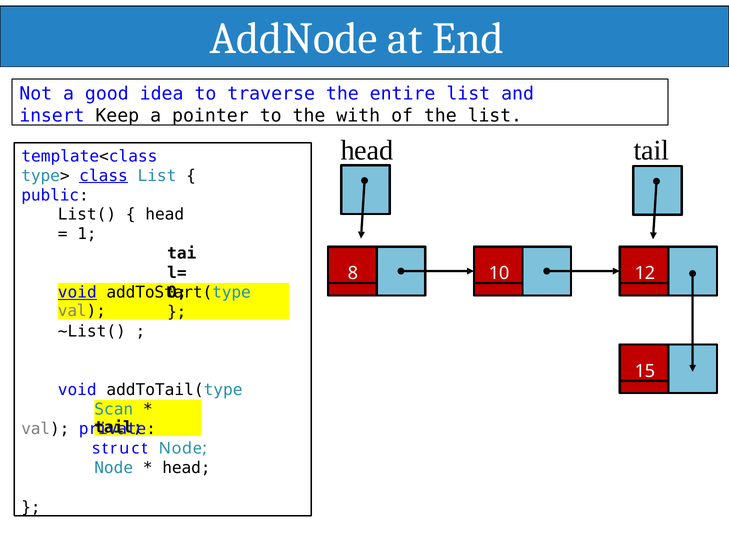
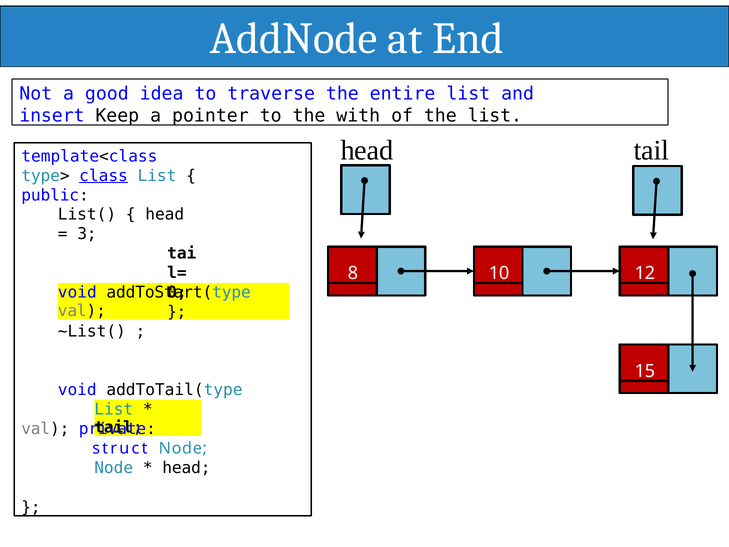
1: 1 -> 3 (87, 234)
void underline: present -> none (77, 292)
Scan: Scan -> List (114, 409)
